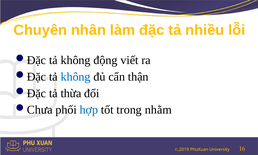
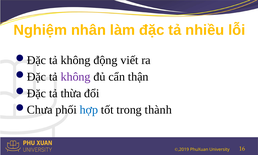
Chuyên: Chuyên -> Nghiệm (40, 30)
không colour: blue -> purple (76, 77)
nhằm: nhằm -> thành (158, 110)
